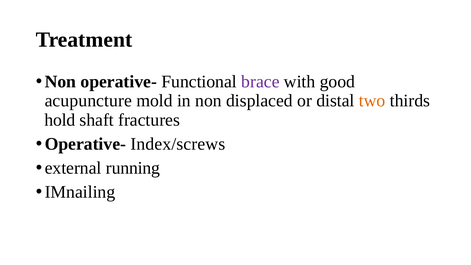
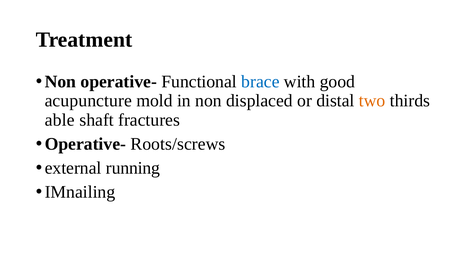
brace colour: purple -> blue (260, 82)
hold: hold -> able (60, 120)
Index/screws: Index/screws -> Roots/screws (178, 144)
